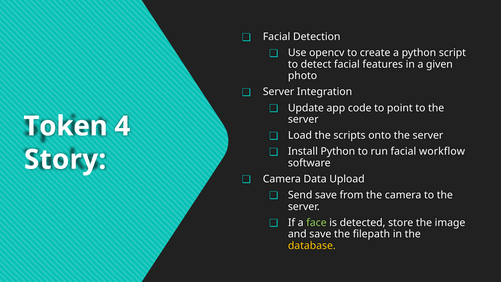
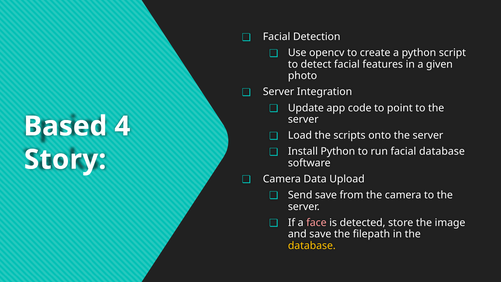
Token: Token -> Based (65, 126)
facial workflow: workflow -> database (442, 151)
face colour: light green -> pink (316, 222)
